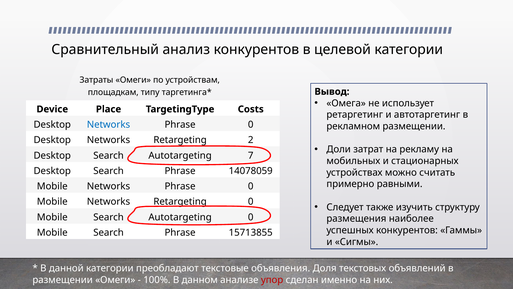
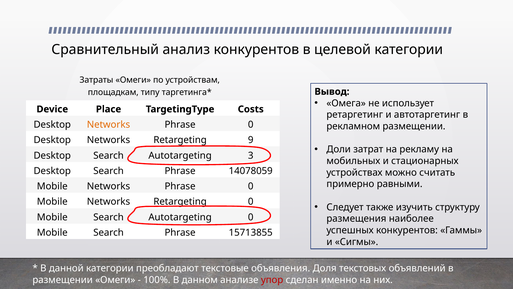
Networks colour: blue -> orange (109, 124)
2: 2 -> 9 (251, 140)
7: 7 -> 3 (251, 155)
